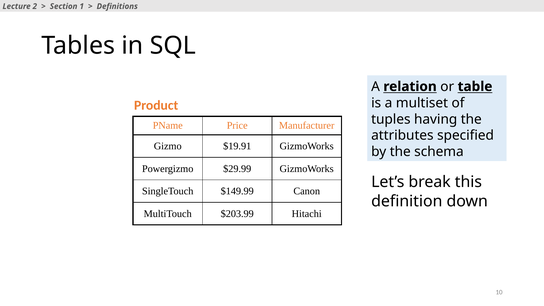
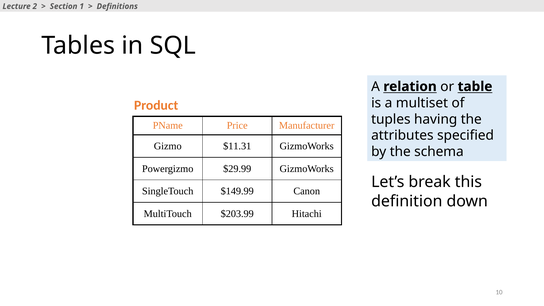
$19.91: $19.91 -> $11.31 (237, 146)
